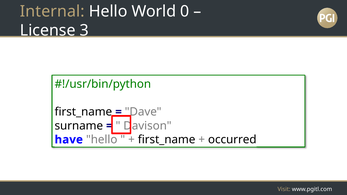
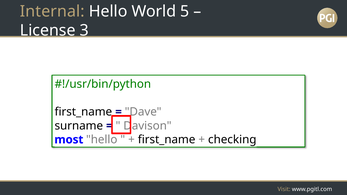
0: 0 -> 5 (185, 11)
have: have -> most (69, 140)
occurred: occurred -> checking (232, 140)
